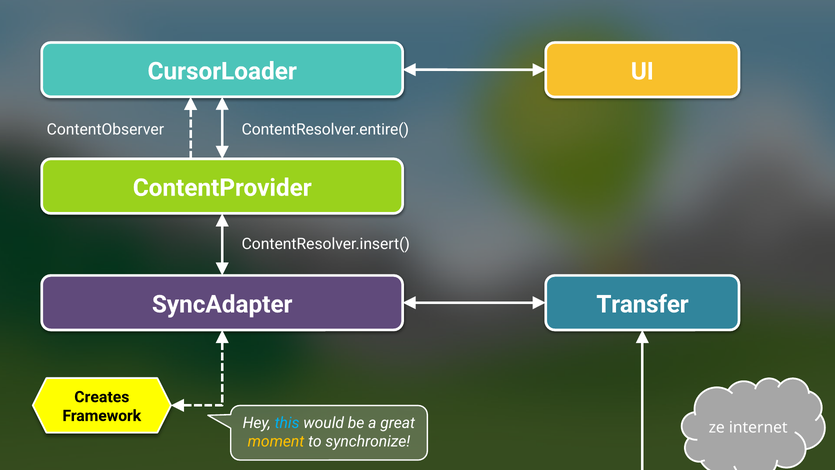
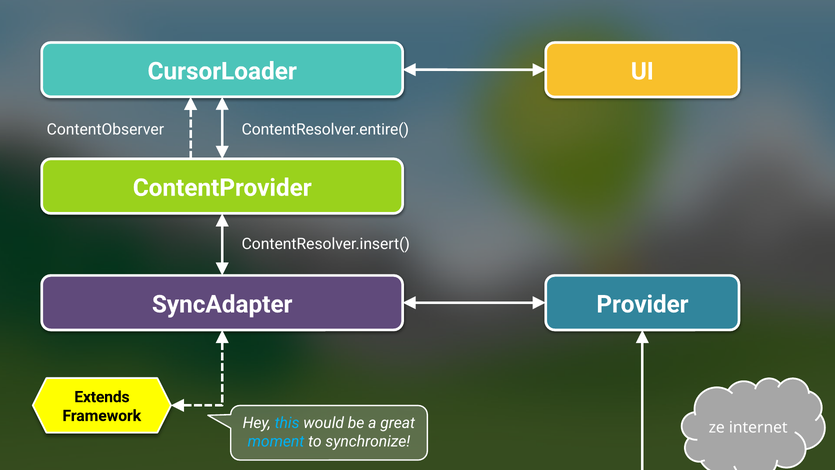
Transfer: Transfer -> Provider (642, 304)
Creates: Creates -> Extends (102, 397)
moment colour: yellow -> light blue (276, 441)
